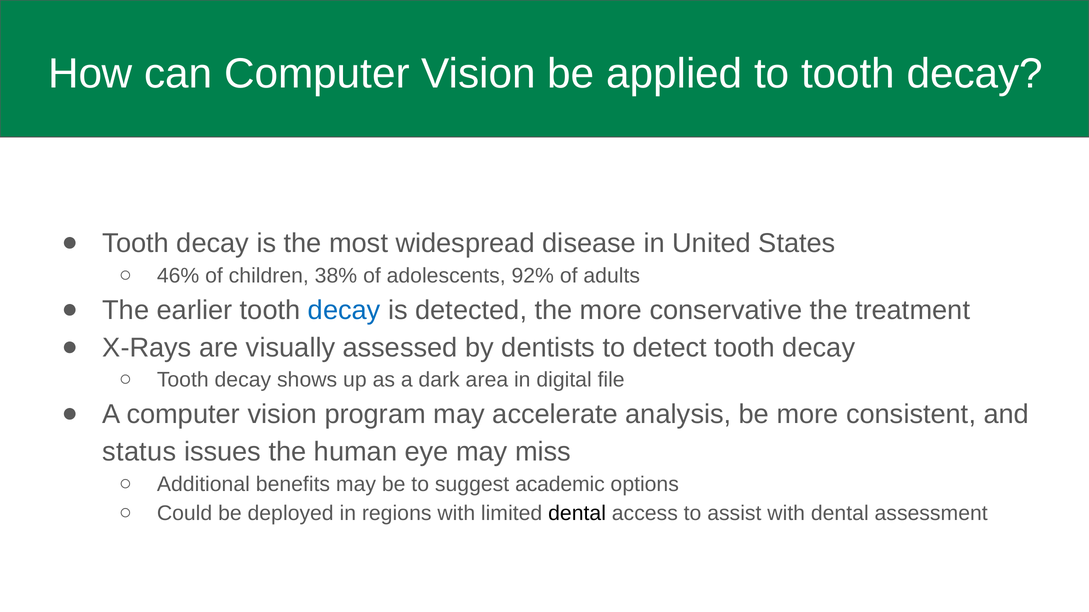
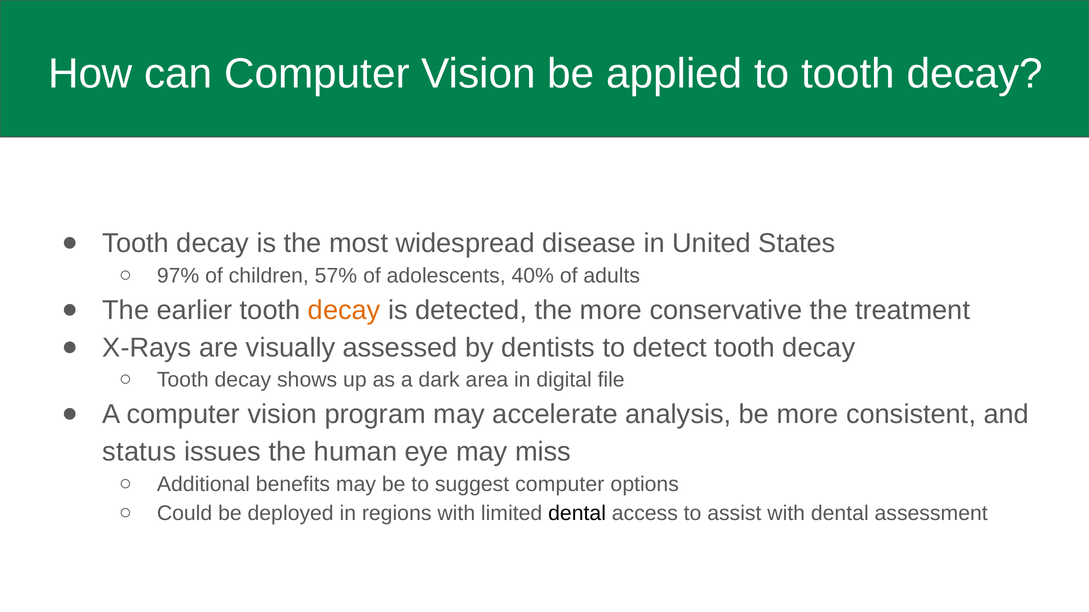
46%: 46% -> 97% (178, 276)
38%: 38% -> 57% (336, 276)
92%: 92% -> 40% (533, 276)
decay colour: blue -> orange (344, 310)
suggest academic: academic -> computer (560, 485)
